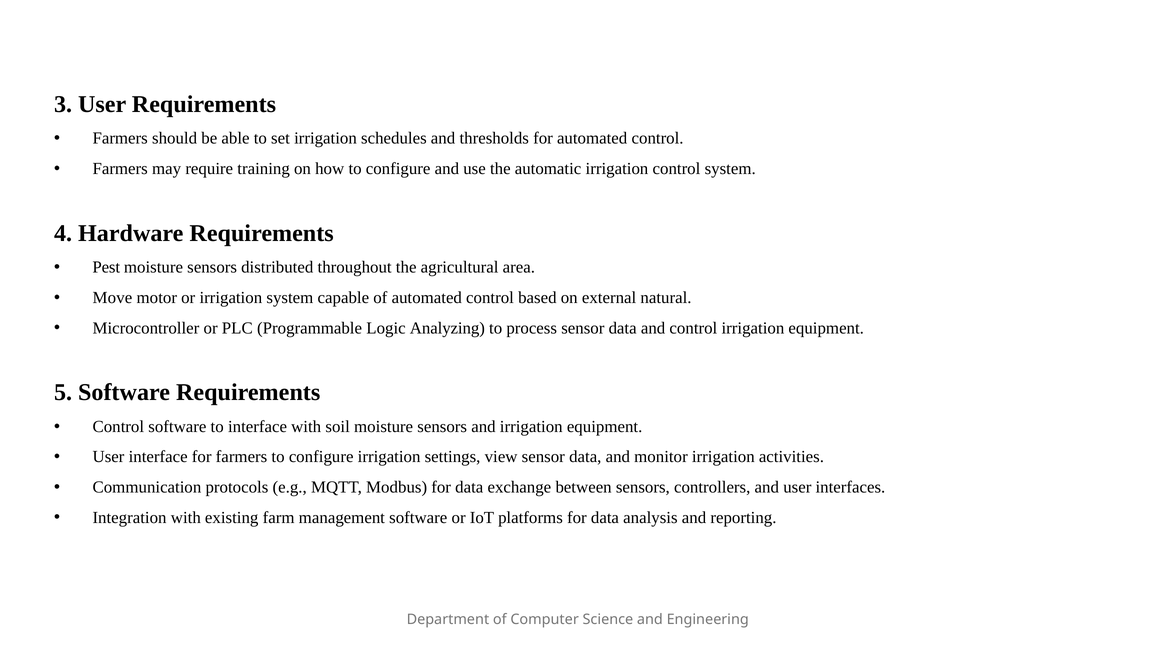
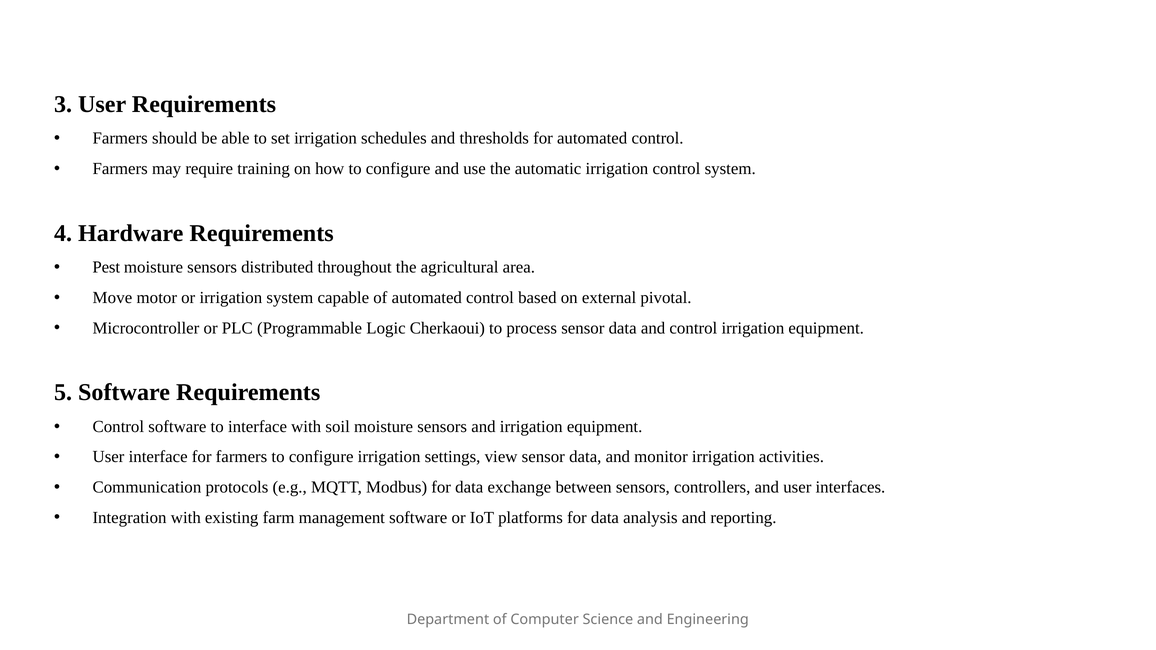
natural: natural -> pivotal (666, 298)
Analyzing: Analyzing -> Cherkaoui (447, 328)
